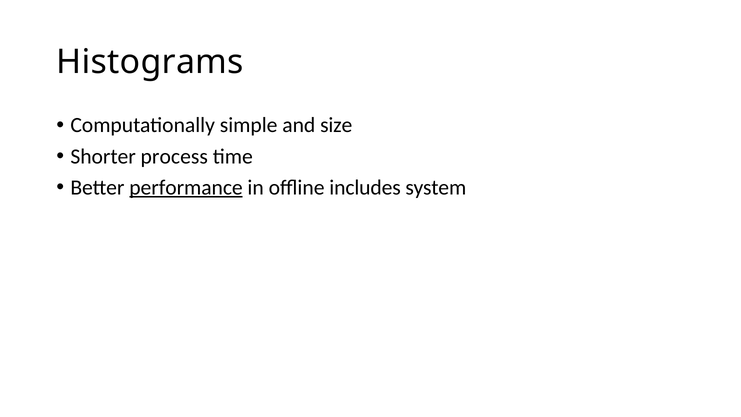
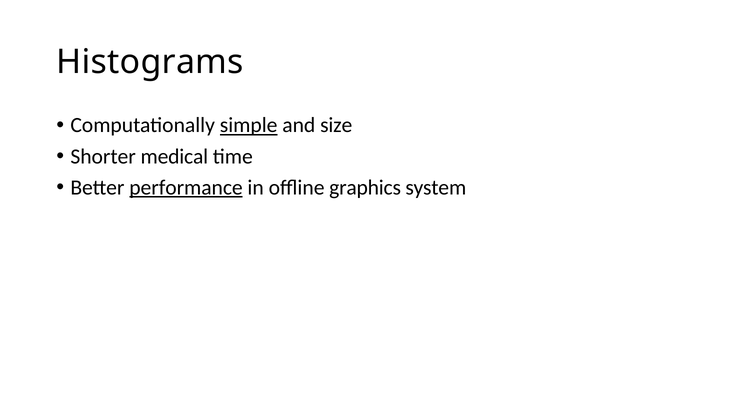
simple underline: none -> present (249, 125)
process: process -> medical (174, 156)
includes: includes -> graphics (365, 187)
